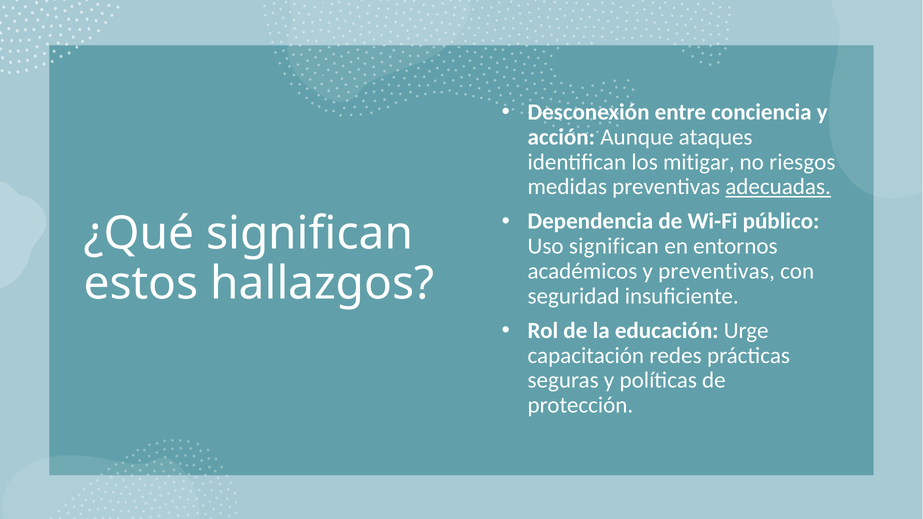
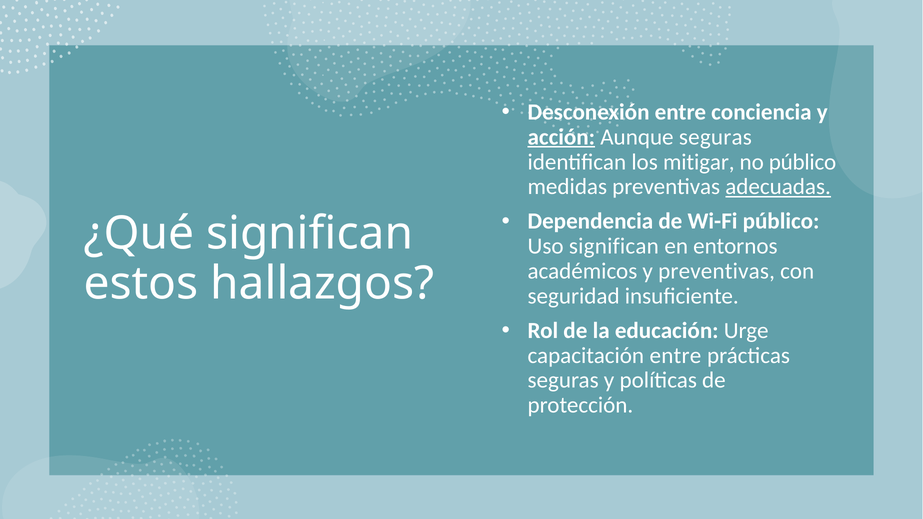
acción underline: none -> present (561, 137)
Aunque ataques: ataques -> seguras (715, 137)
no riesgos: riesgos -> público (802, 162)
capacitación redes: redes -> entre (675, 356)
